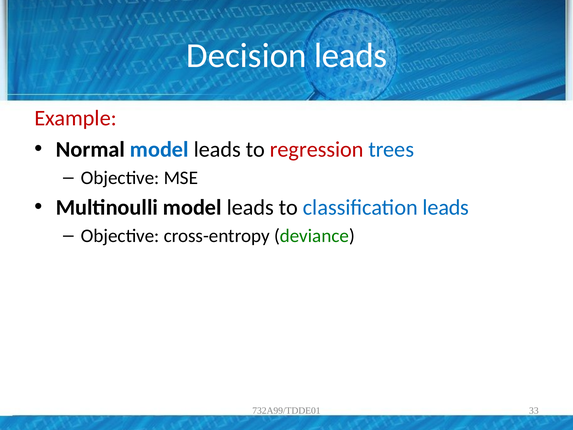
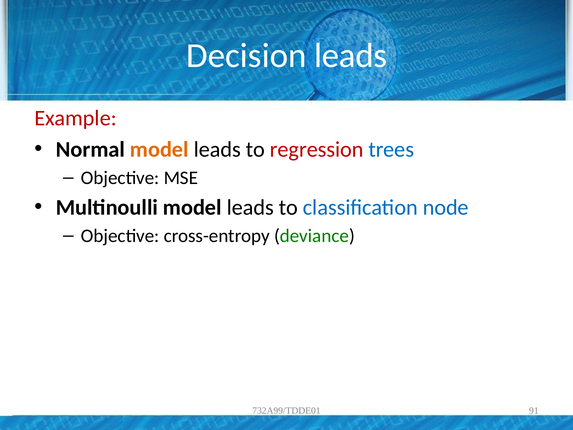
model colour: blue -> orange (159, 149)
classification leads: leads -> node (446, 207)
33: 33 -> 91 (534, 410)
